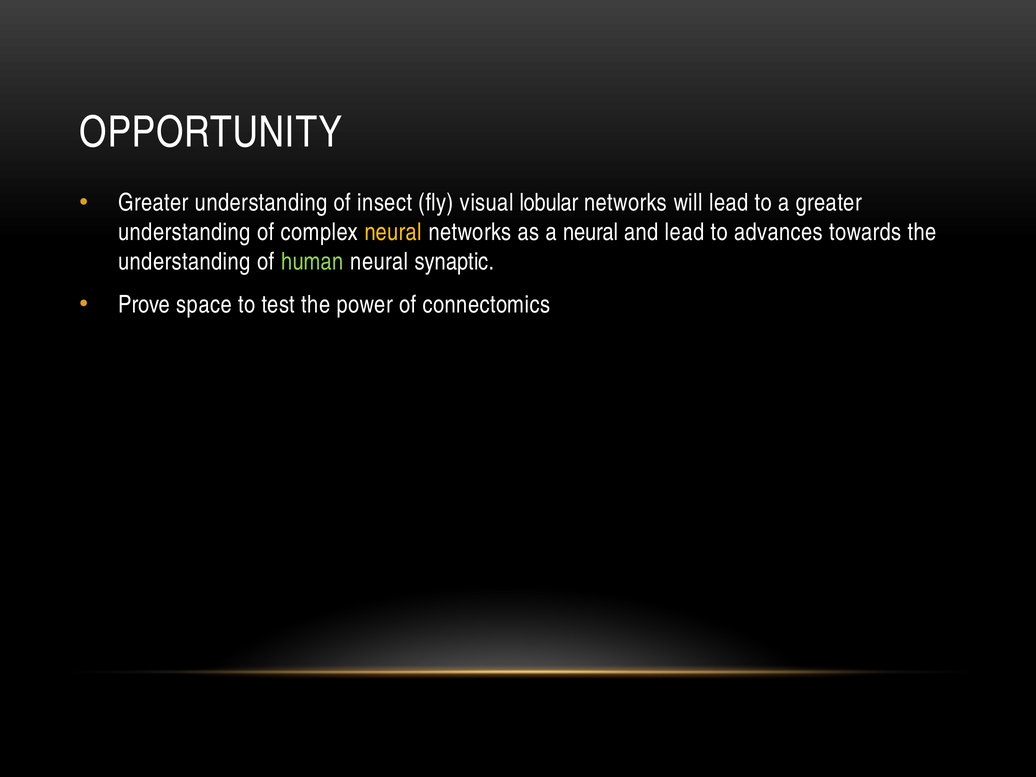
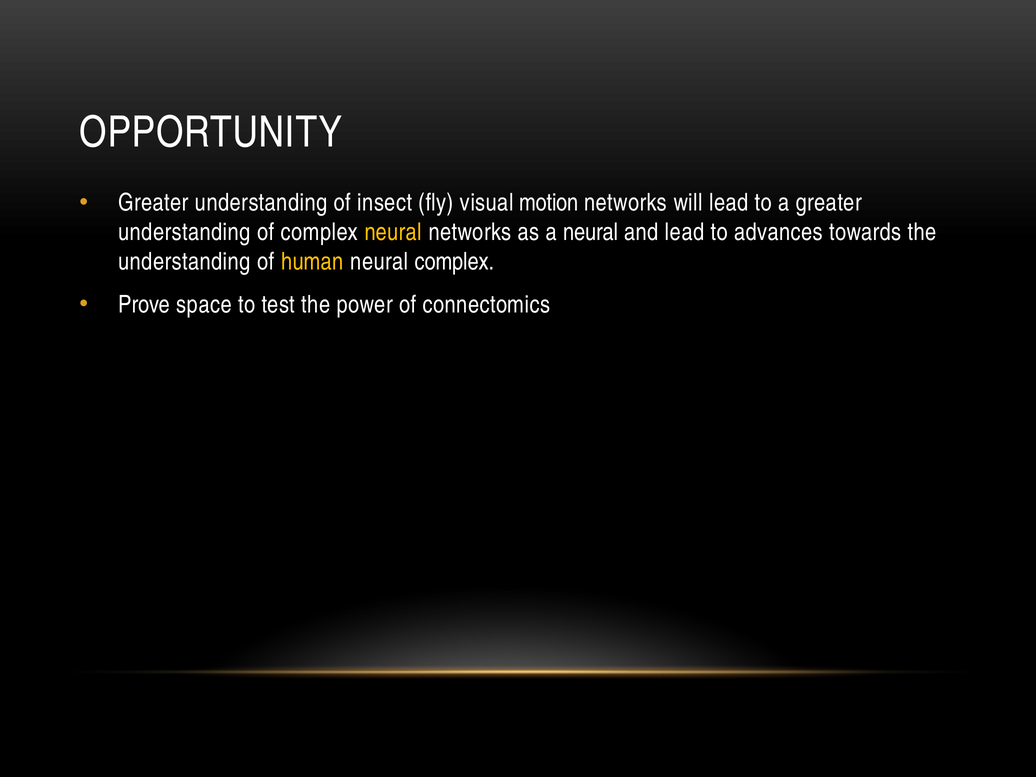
lobular: lobular -> motion (549, 203)
human colour: light green -> yellow (312, 262)
neural synaptic: synaptic -> complex (454, 262)
